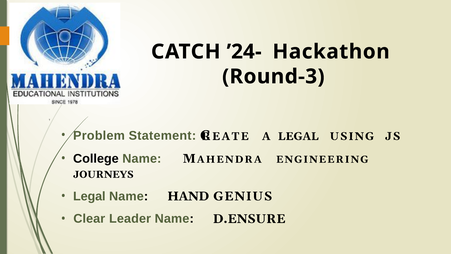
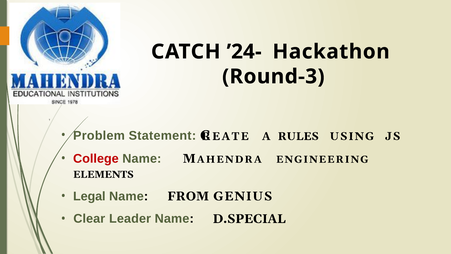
A LEGAL: LEGAL -> RULES (298, 136)
College colour: black -> red (96, 158)
JOURNEYS: JOURNEYS -> ELEMENTS (103, 174)
HAND: HAND -> FROM (188, 196)
D.ENSURE: D.ENSURE -> D.SPECIAL (249, 219)
